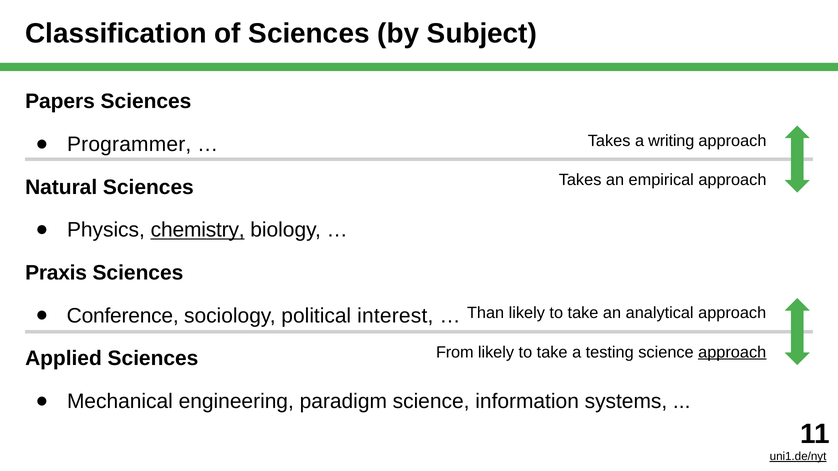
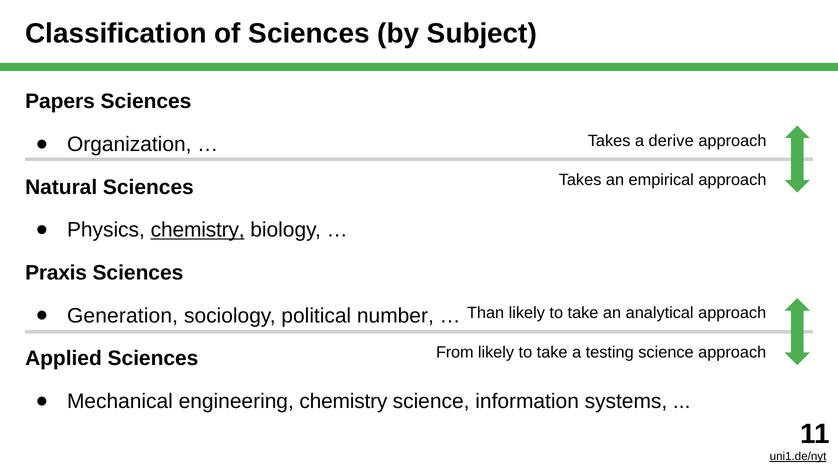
writing: writing -> derive (671, 141)
Programmer: Programmer -> Organization (129, 144)
Conference: Conference -> Generation (123, 316)
interest: interest -> number (395, 316)
approach underline: present -> none (732, 352)
engineering paradigm: paradigm -> chemistry (343, 402)
